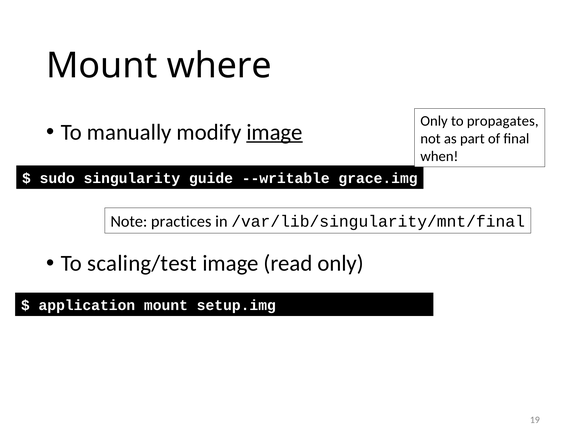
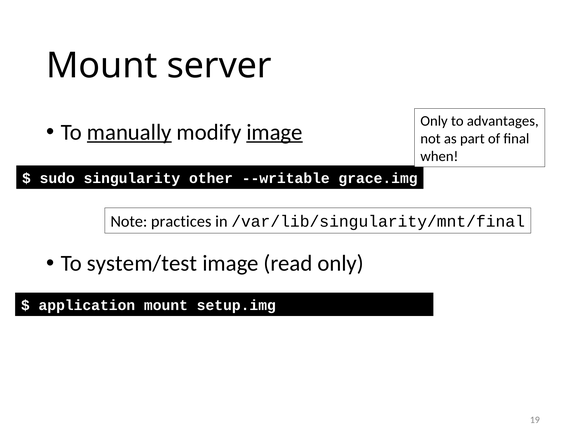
where: where -> server (219, 66)
propagates: propagates -> advantages (503, 121)
manually underline: none -> present (129, 132)
guide: guide -> other (211, 178)
scaling/test: scaling/test -> system/test (142, 263)
